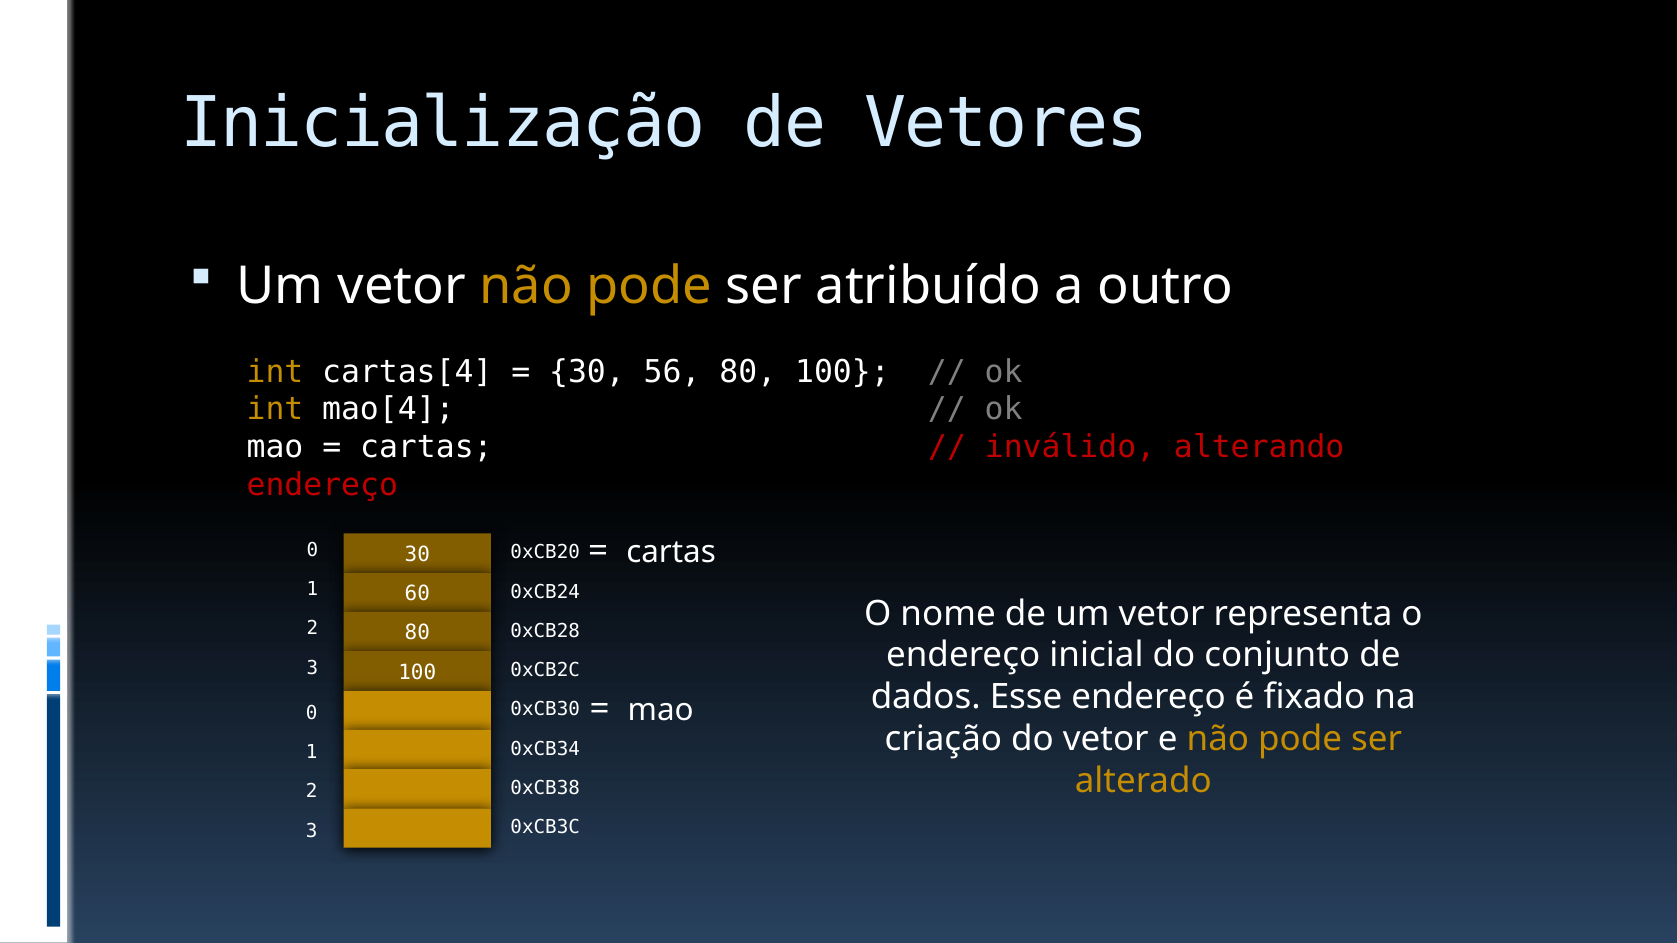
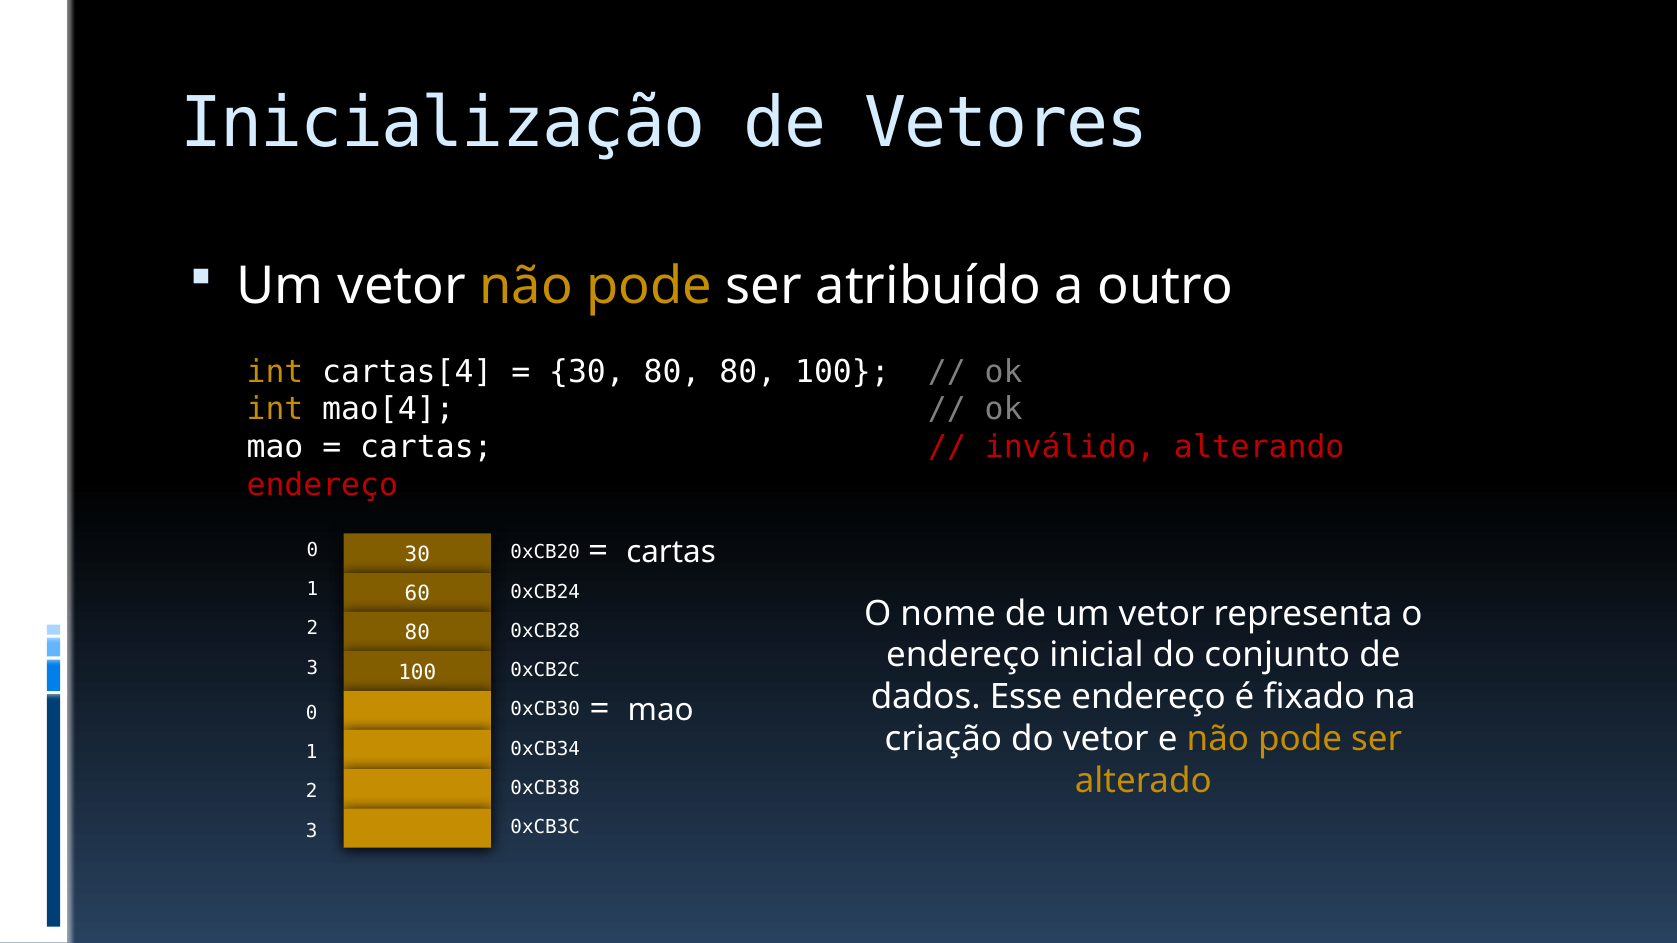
30 56: 56 -> 80 (672, 372)
